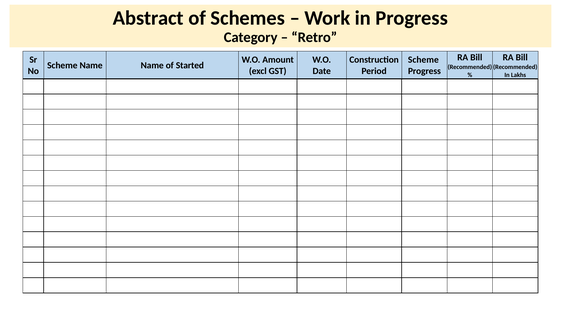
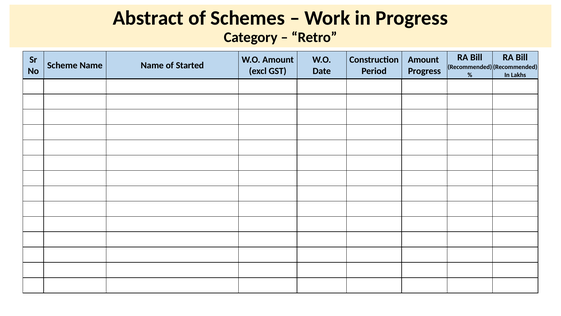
Scheme: Scheme -> Amount (423, 60)
